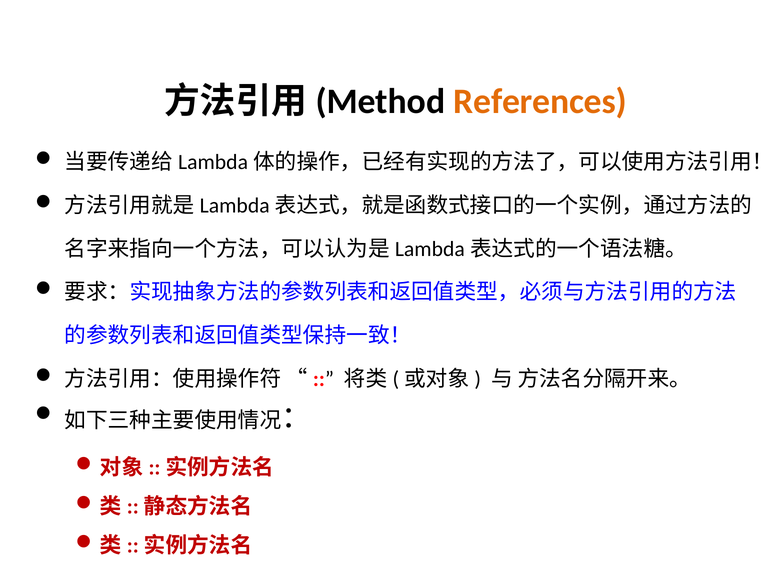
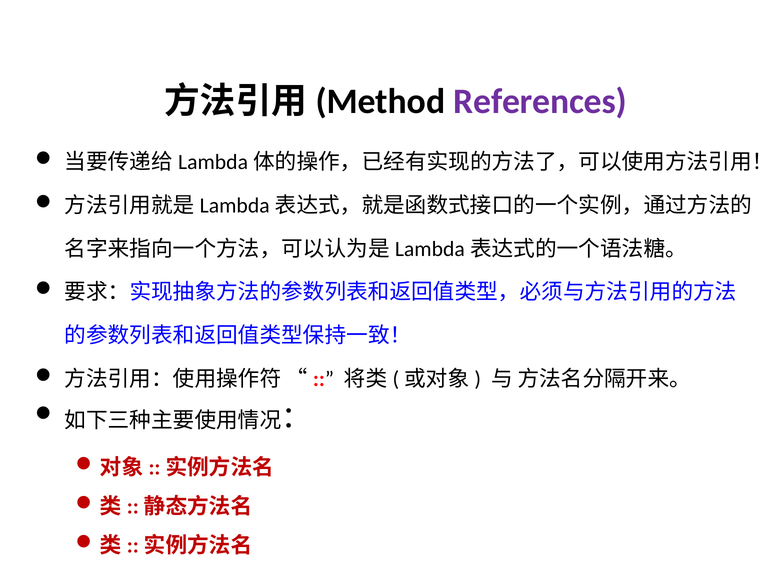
References colour: orange -> purple (540, 101)
